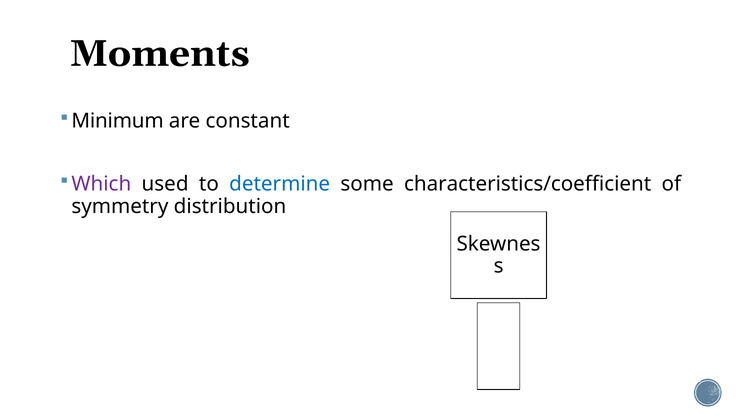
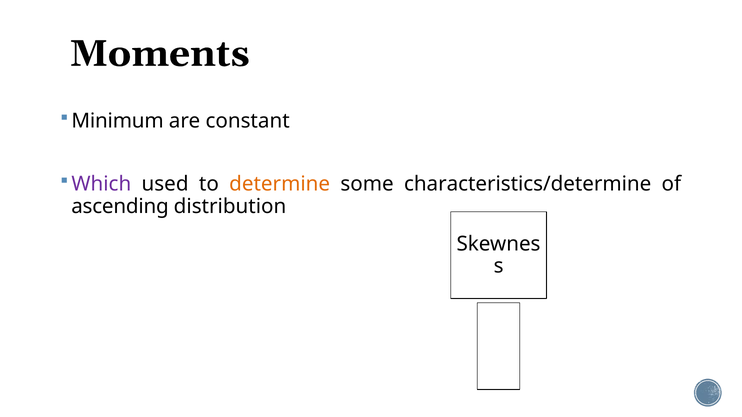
determine colour: blue -> orange (280, 184)
characteristics/coefficient: characteristics/coefficient -> characteristics/determine (528, 184)
symmetry: symmetry -> ascending (120, 206)
